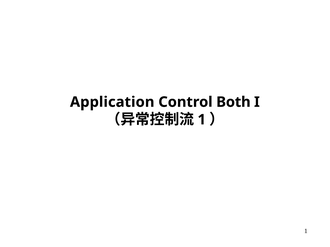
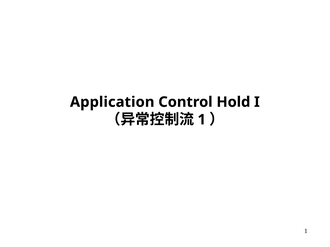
Both: Both -> Hold (233, 102)
